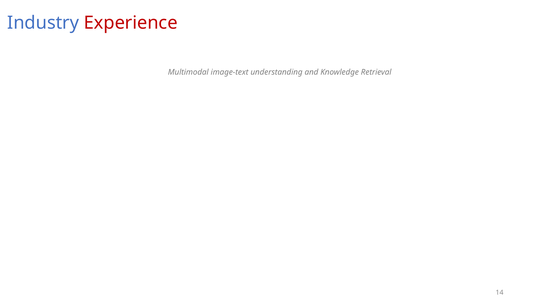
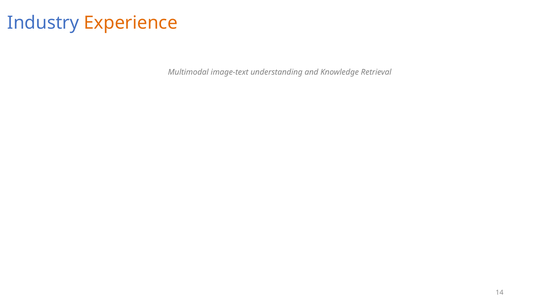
Experience colour: red -> orange (131, 23)
